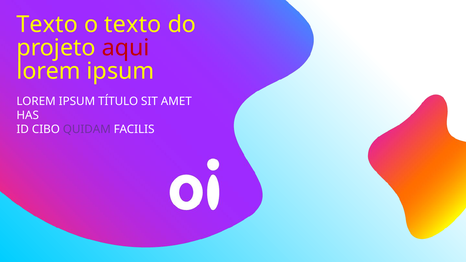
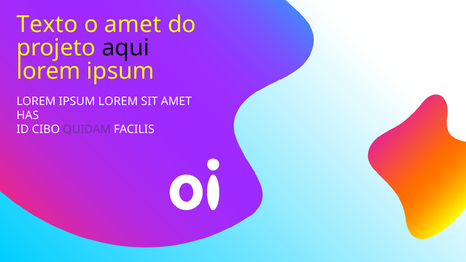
o texto: texto -> amet (133, 25)
aqui colour: red -> black (126, 48)
TÍTULO: TÍTULO -> LOREM (118, 101)
